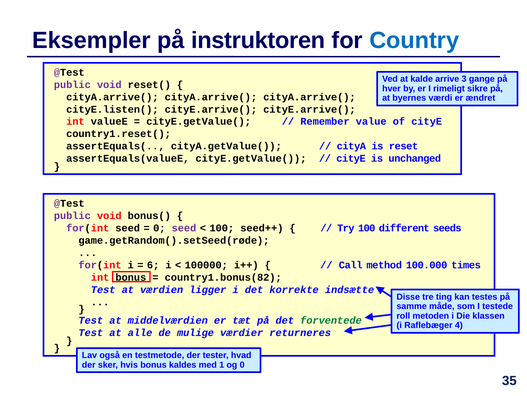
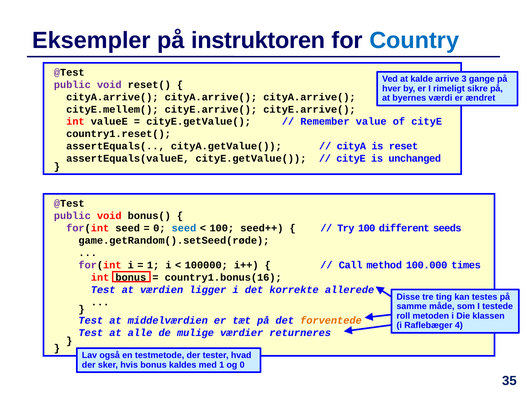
cityE.listen(: cityE.listen( -> cityE.mellem( (112, 109)
seed colour: purple -> blue (184, 228)
6: 6 -> 1 (153, 265)
country1.bonus(82: country1.bonus(82 -> country1.bonus(16 (223, 277)
indsætte: indsætte -> allerede (350, 289)
forventede colour: green -> orange (331, 320)
